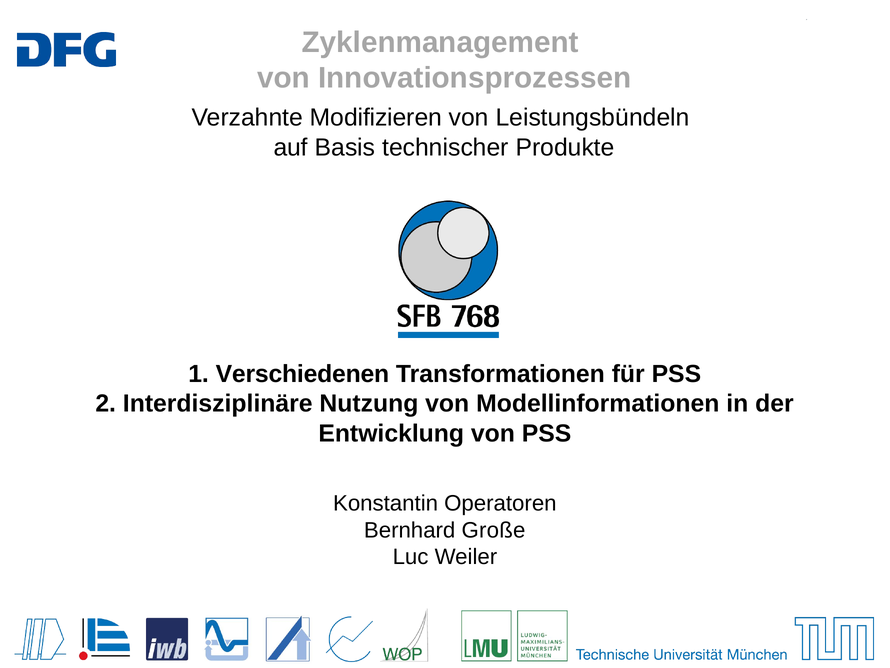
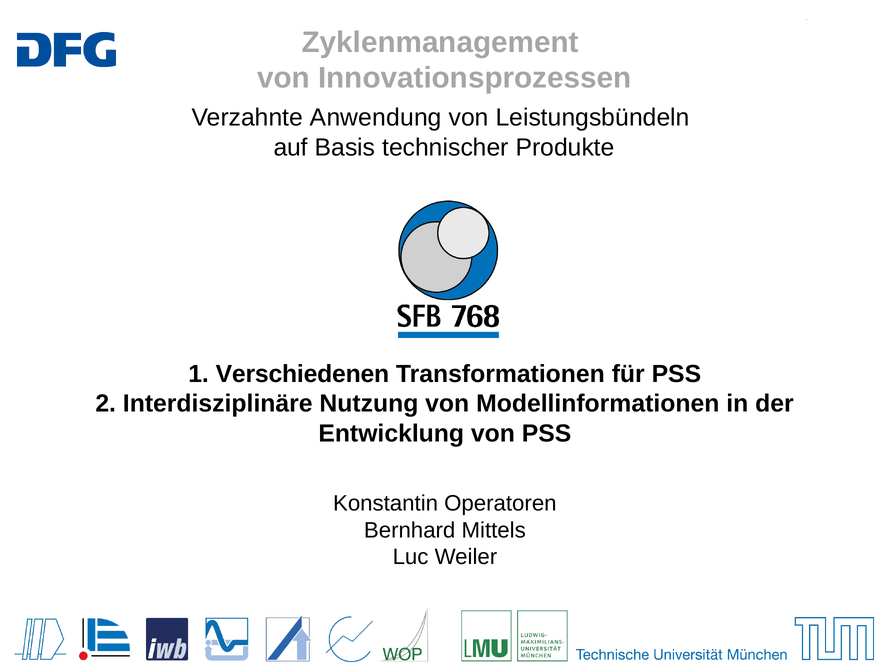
Modifizieren: Modifizieren -> Anwendung (376, 118)
Große: Große -> Mittels (494, 530)
